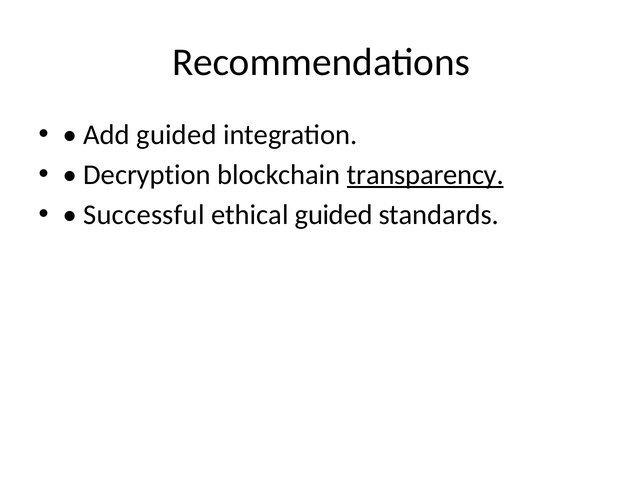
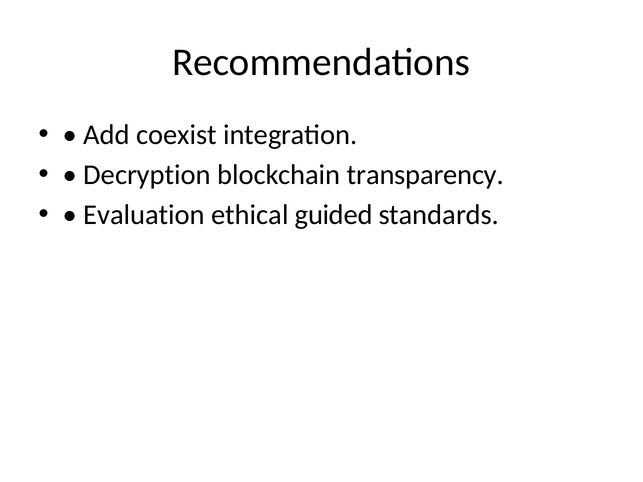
Add guided: guided -> coexist (177, 135)
transparency underline: present -> none (425, 175)
Successful: Successful -> Evaluation (144, 215)
